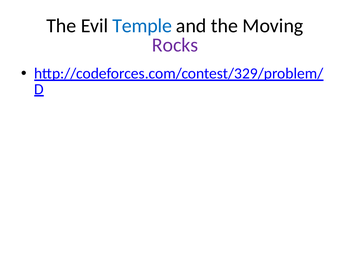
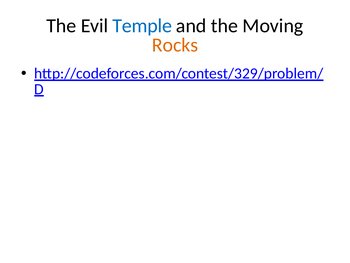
Rocks colour: purple -> orange (175, 45)
